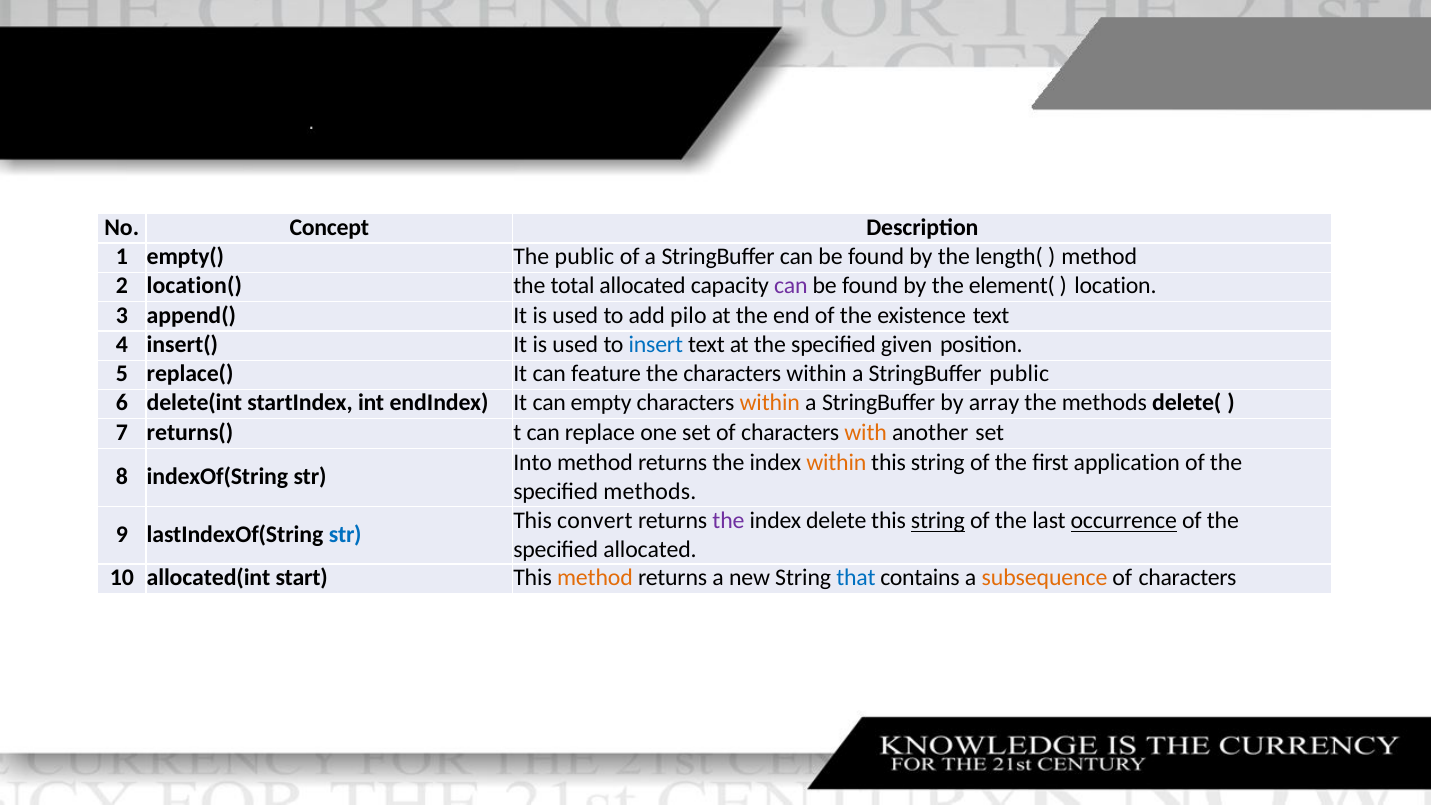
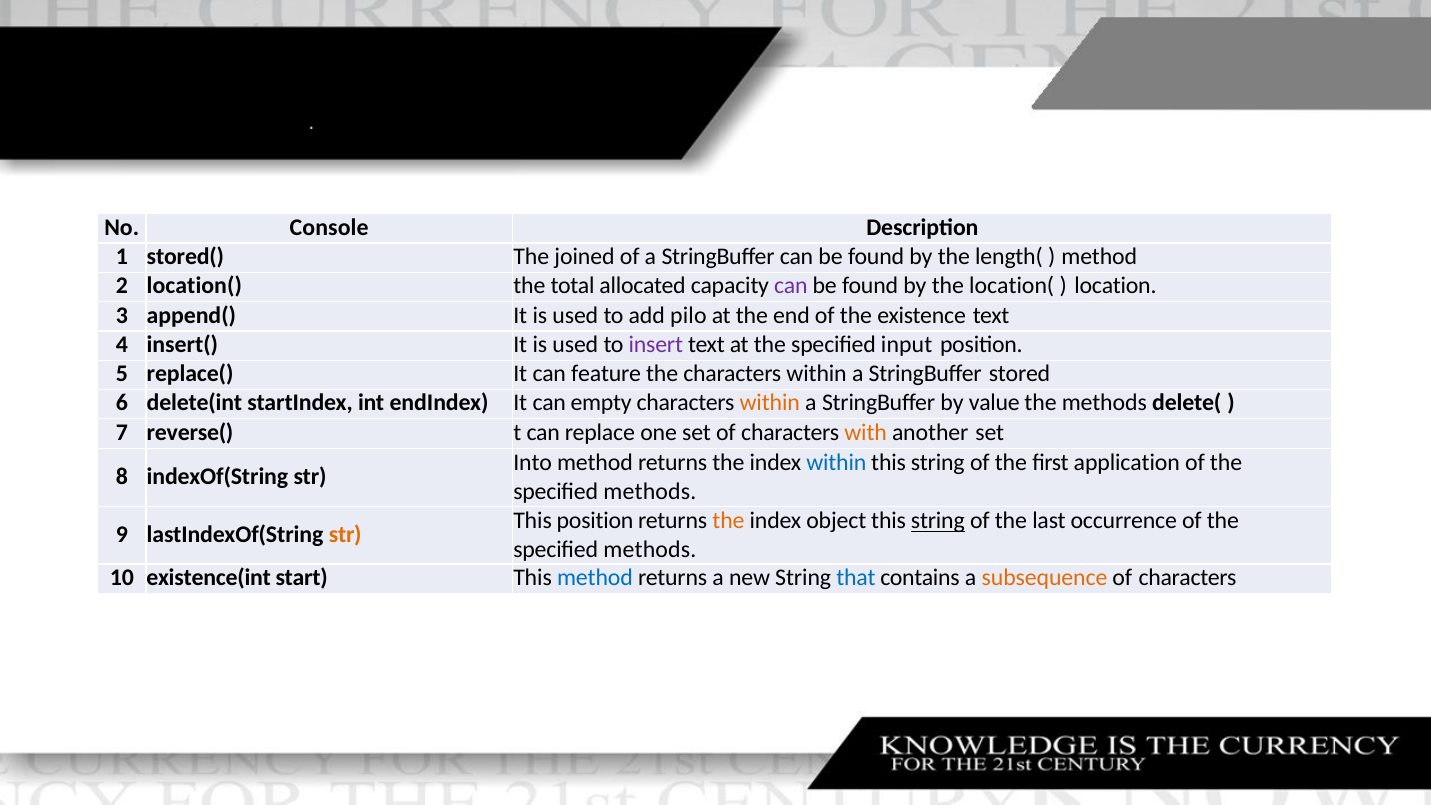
Concept: Concept -> Console (329, 227)
empty(: empty( -> stored( (185, 256)
The public: public -> joined (585, 256)
the element(: element( -> location( (1012, 286)
insert colour: blue -> purple (656, 344)
given: given -> input (907, 344)
StringBuffer public: public -> stored (1020, 374)
array: array -> value (994, 403)
returns(: returns( -> reverse( (190, 432)
within colour: orange -> blue (836, 463)
This convert: convert -> position (595, 521)
the colour: purple -> orange (729, 521)
delete: delete -> object (836, 521)
occurrence underline: present -> none (1124, 521)
str colour: blue -> orange (345, 535)
allocated: allocated -> methods (650, 550)
allocated(int: allocated(int -> existence(int (209, 578)
method colour: orange -> blue (595, 578)
